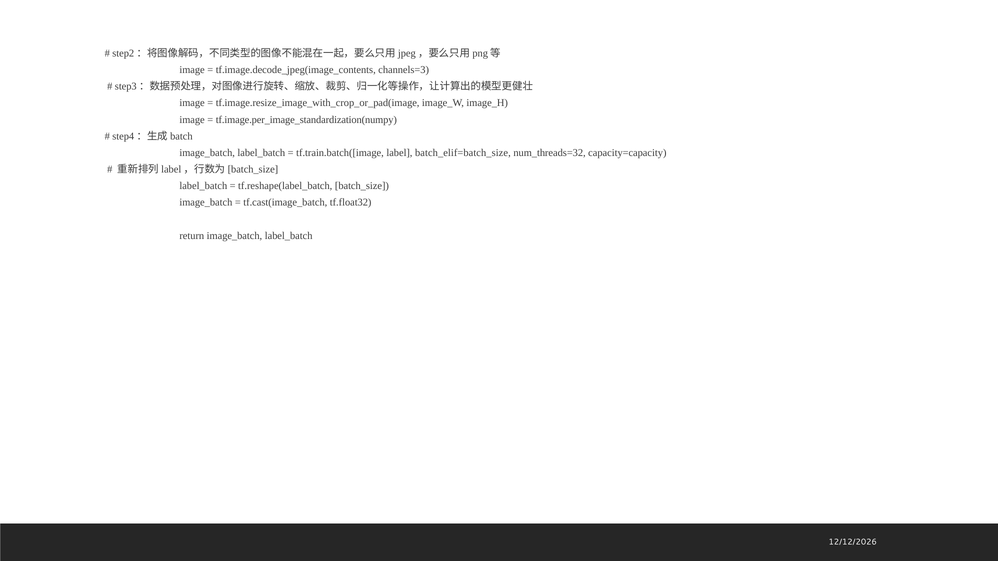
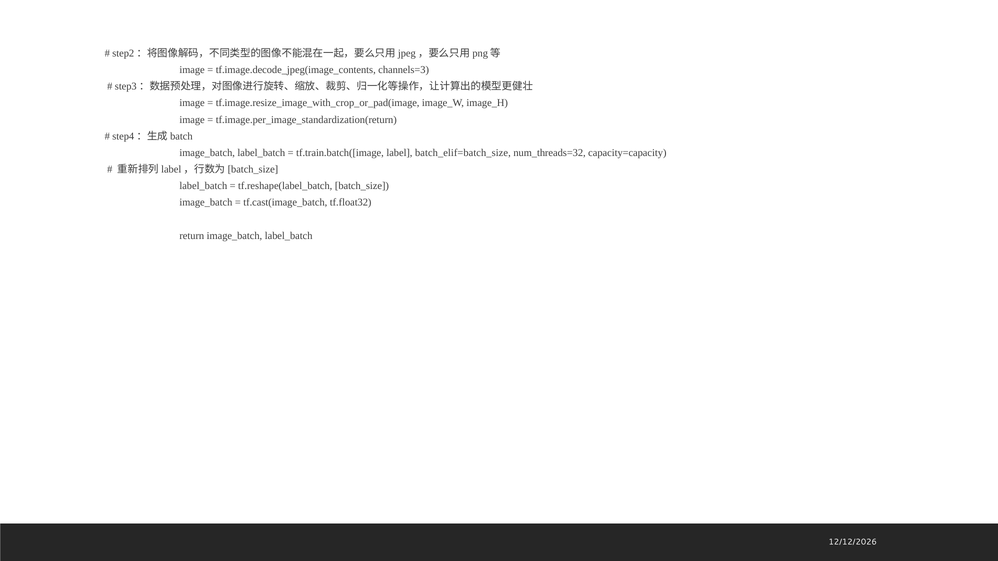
tf.image.per_image_standardization(numpy: tf.image.per_image_standardization(numpy -> tf.image.per_image_standardization(return (306, 120)
